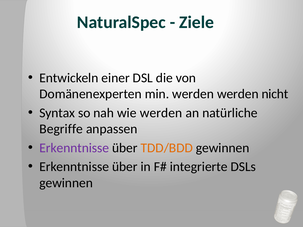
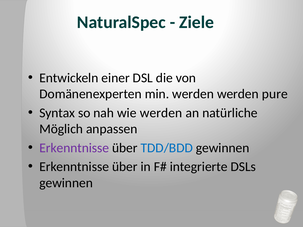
nicht: nicht -> pure (275, 94)
Begriffe: Begriffe -> Möglich (61, 129)
TDD/BDD colour: orange -> blue (167, 148)
